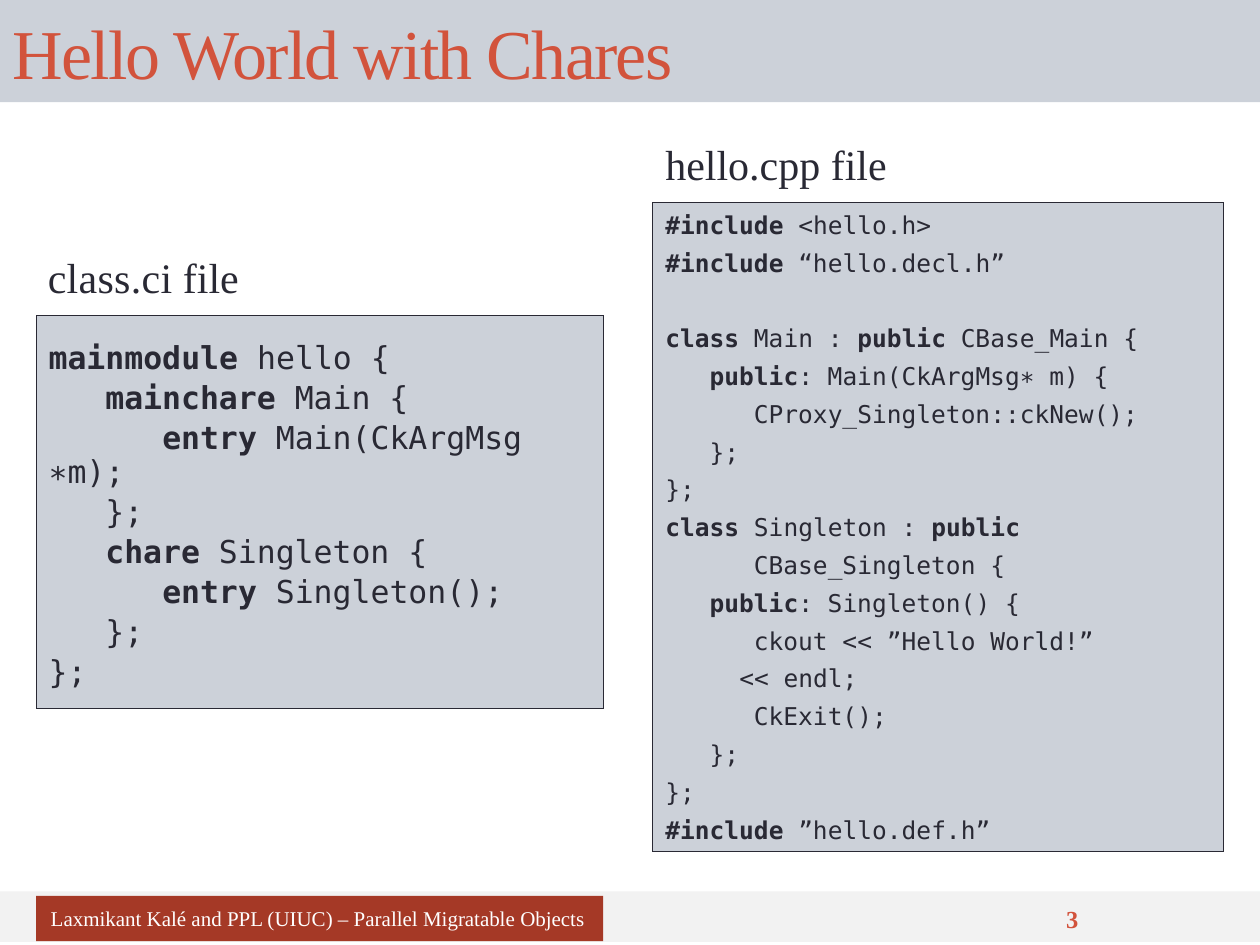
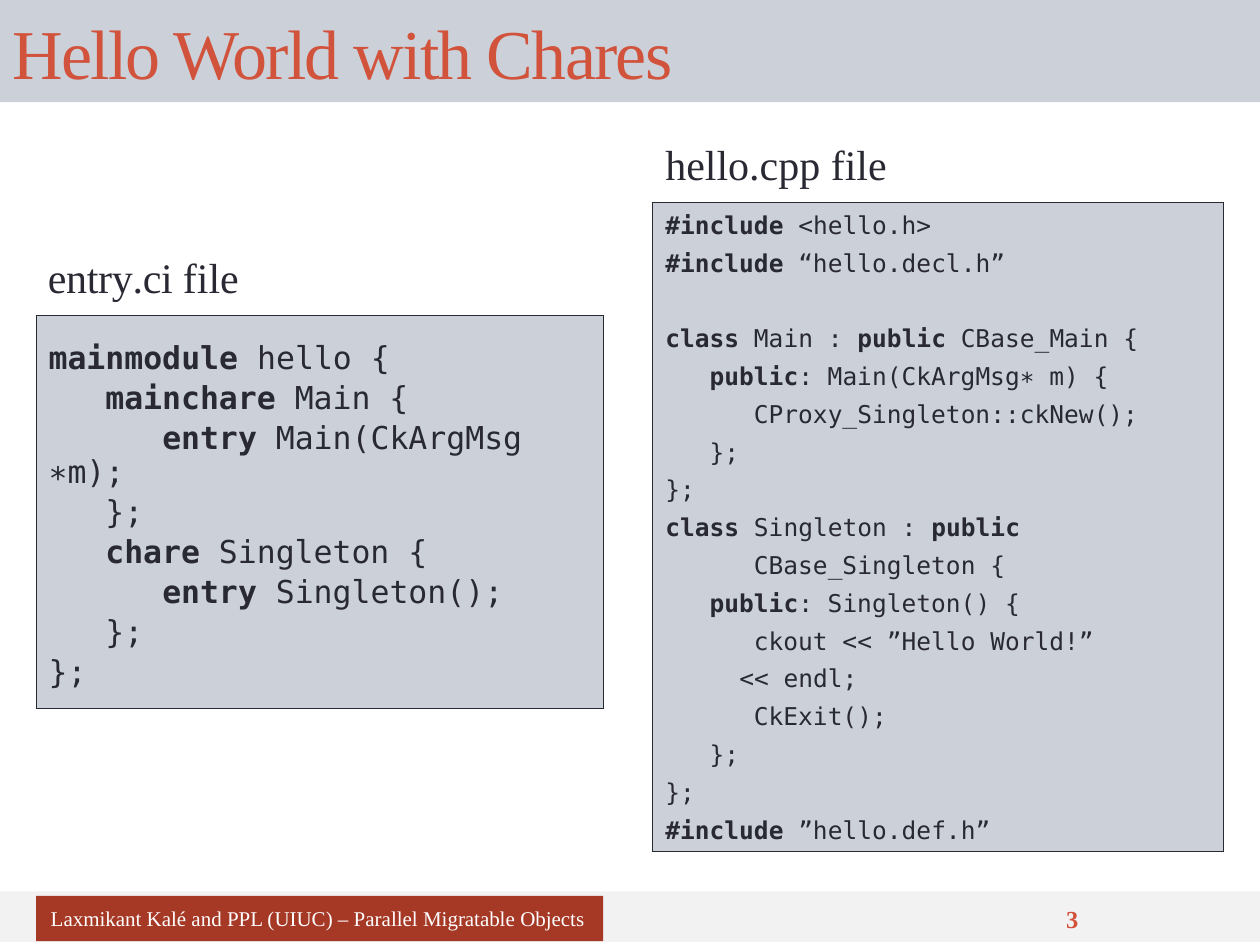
class.ci: class.ci -> entry.ci (110, 280)
